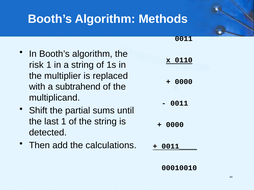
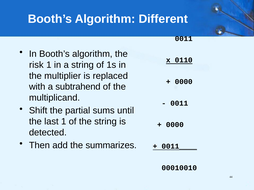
Methods: Methods -> Different (163, 19)
calculations: calculations -> summarizes (111, 146)
